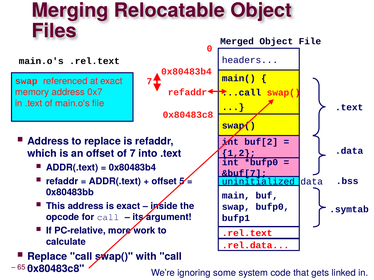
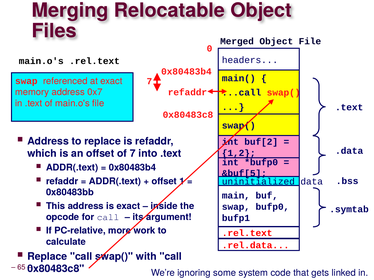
&buf[7: &buf[7 -> &buf[5 (244, 174)
5: 5 -> 1 (182, 182)
